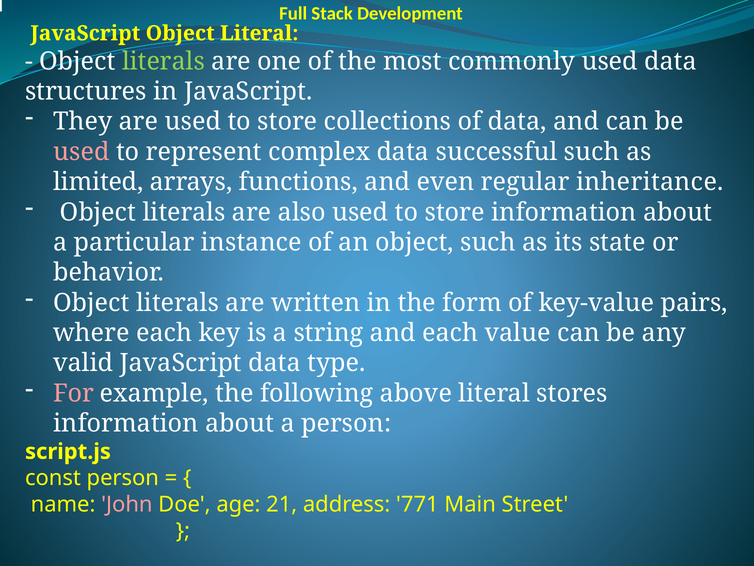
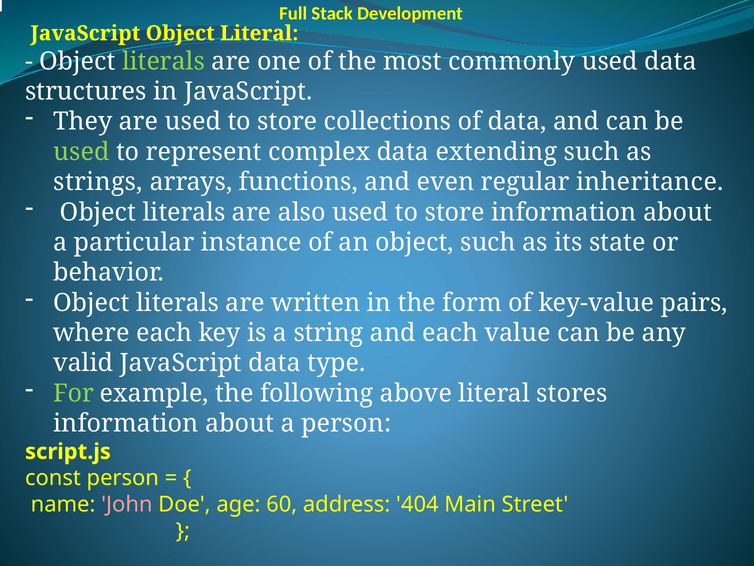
used colour: pink -> light green (81, 152)
successful: successful -> extending (496, 152)
limited: limited -> strings (98, 182)
For colour: pink -> light green (74, 393)
21: 21 -> 60 (282, 504)
771: 771 -> 404 (417, 504)
